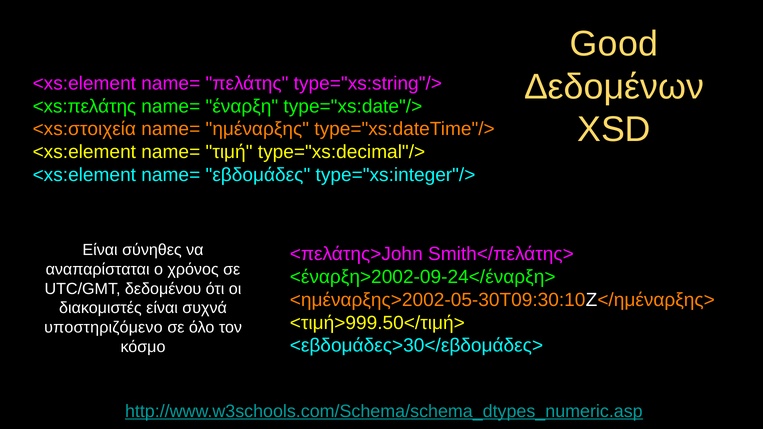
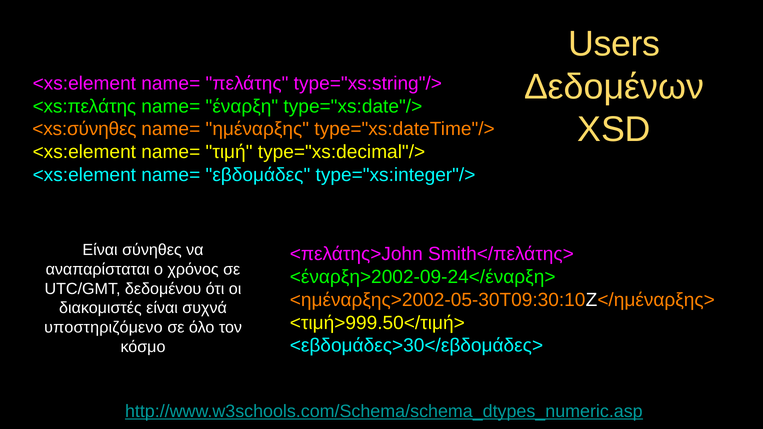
Good: Good -> Users (614, 44)
<xs:στοιχεία: <xs:στοιχεία -> <xs:σύνηθες (84, 129)
